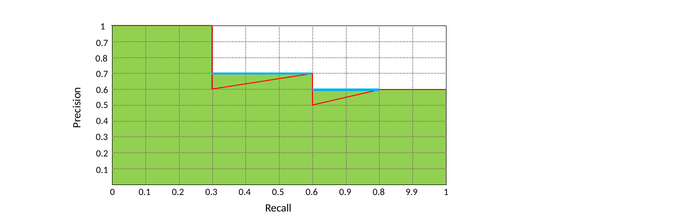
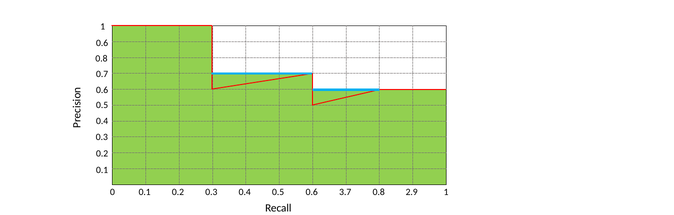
0.7: 0.7 -> 0.6 (102, 43)
0.9: 0.9 -> 3.7 (345, 192)
9.9: 9.9 -> 2.9 (412, 192)
